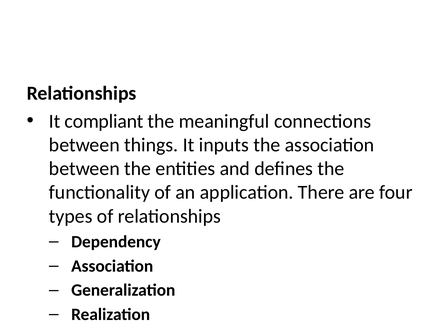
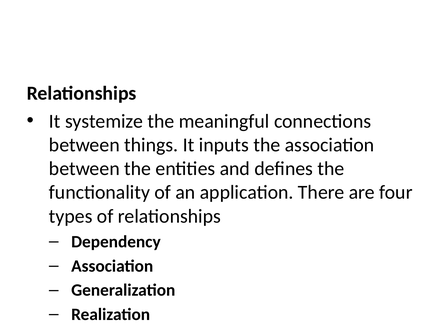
compliant: compliant -> systemize (104, 121)
